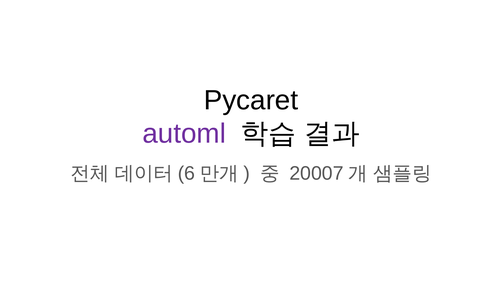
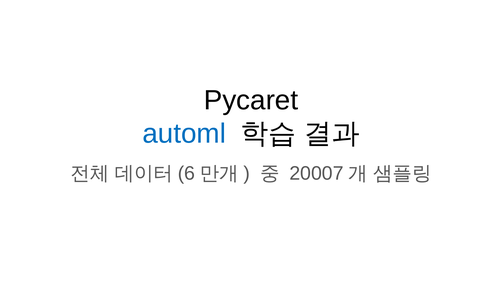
automl colour: purple -> blue (184, 134)
